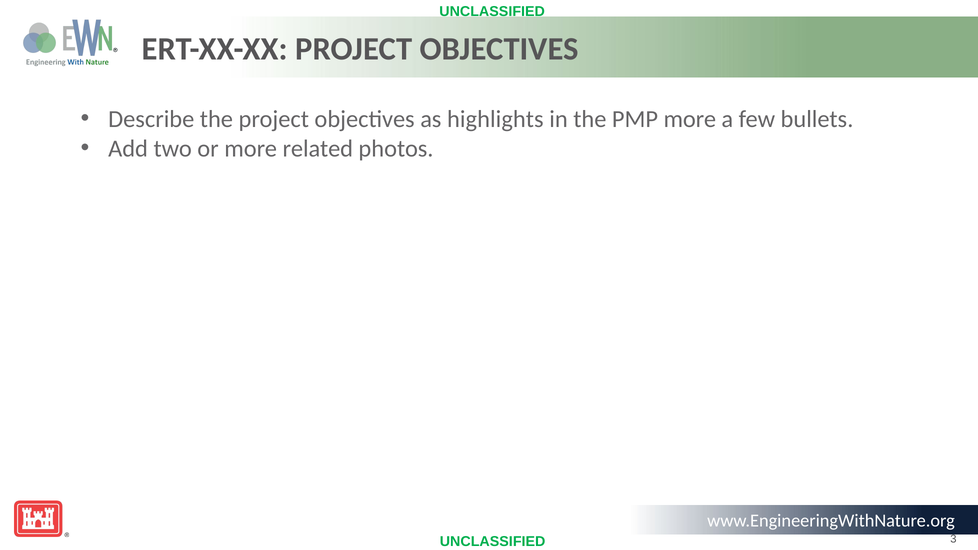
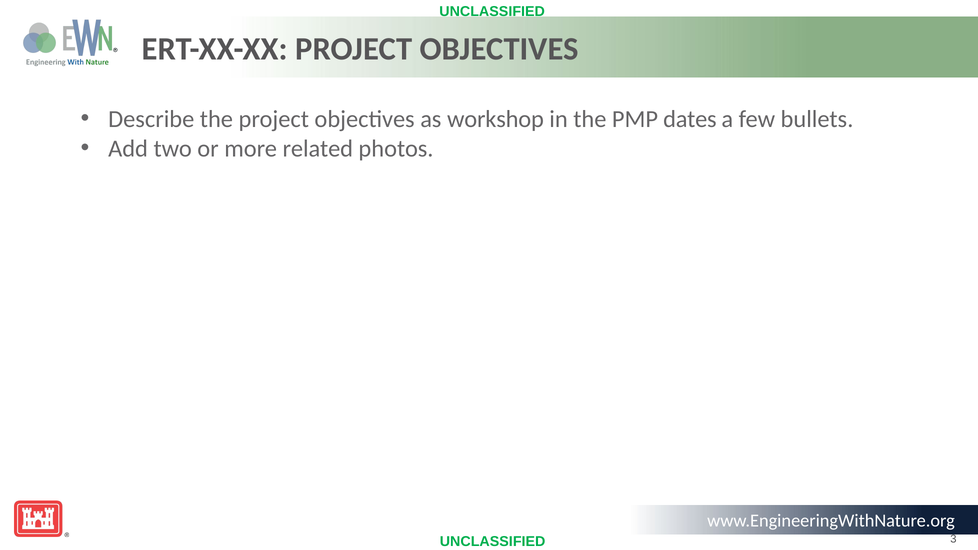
highlights: highlights -> workshop (495, 119)
PMP more: more -> dates (690, 119)
